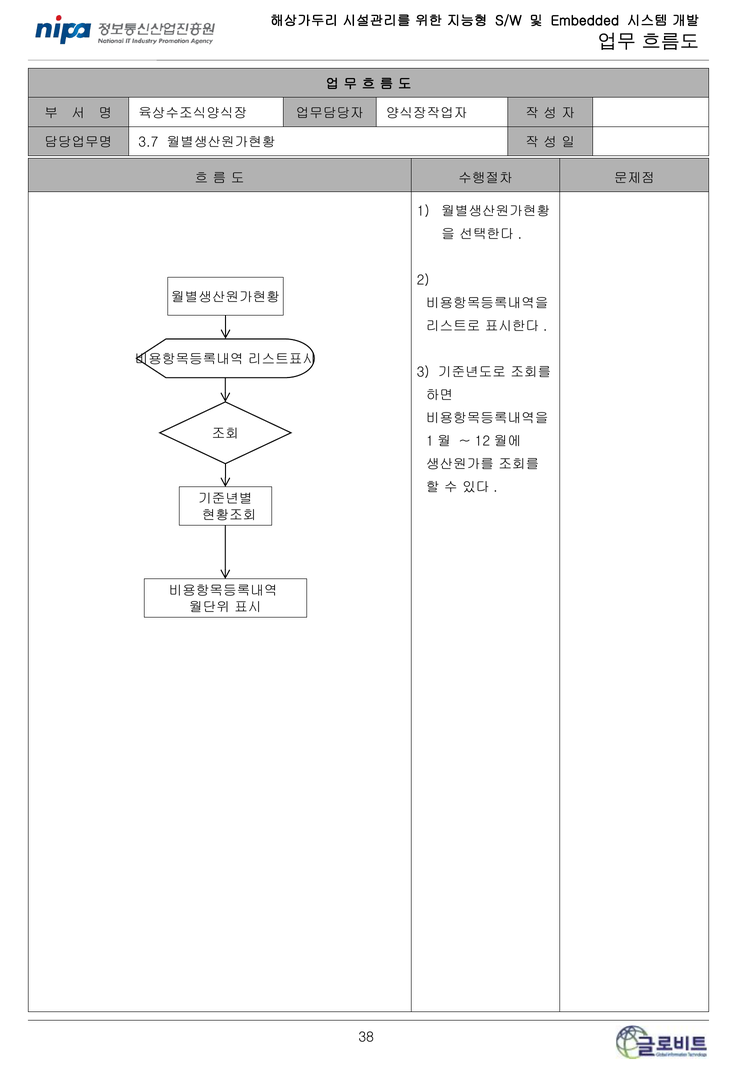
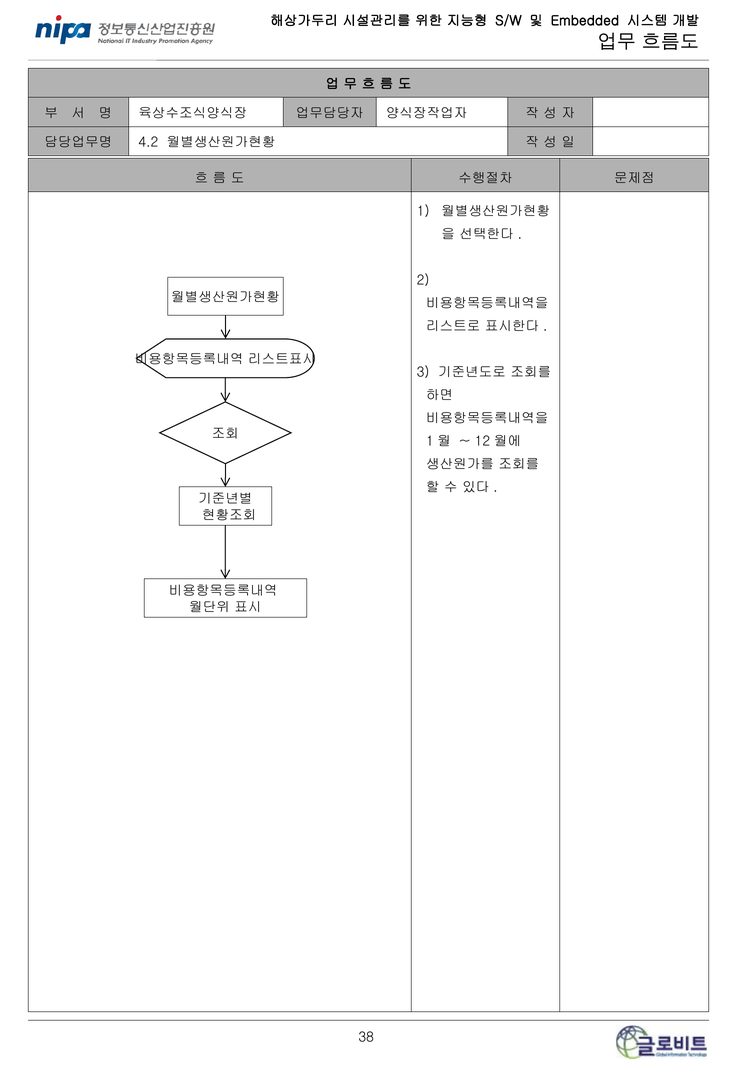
3.7: 3.7 -> 4.2 (148, 142)
